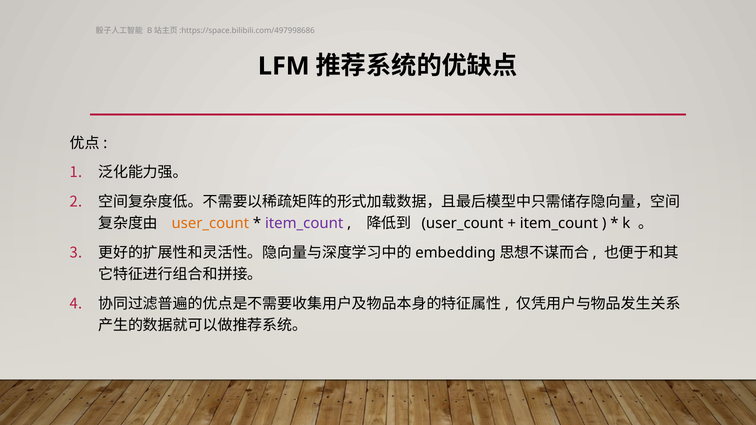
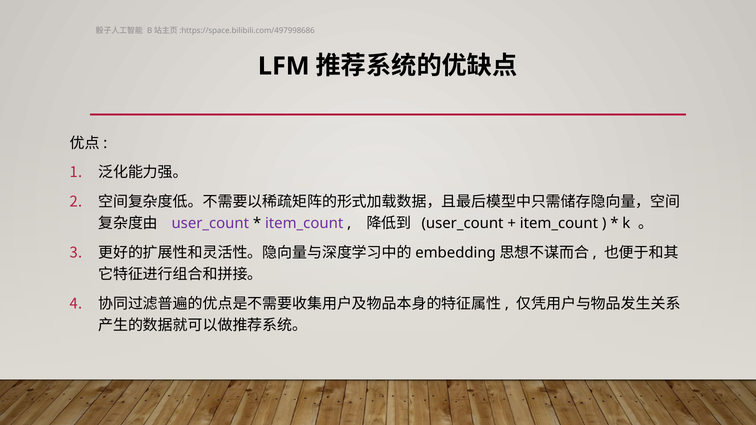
user_count colour: orange -> purple (210, 224)
